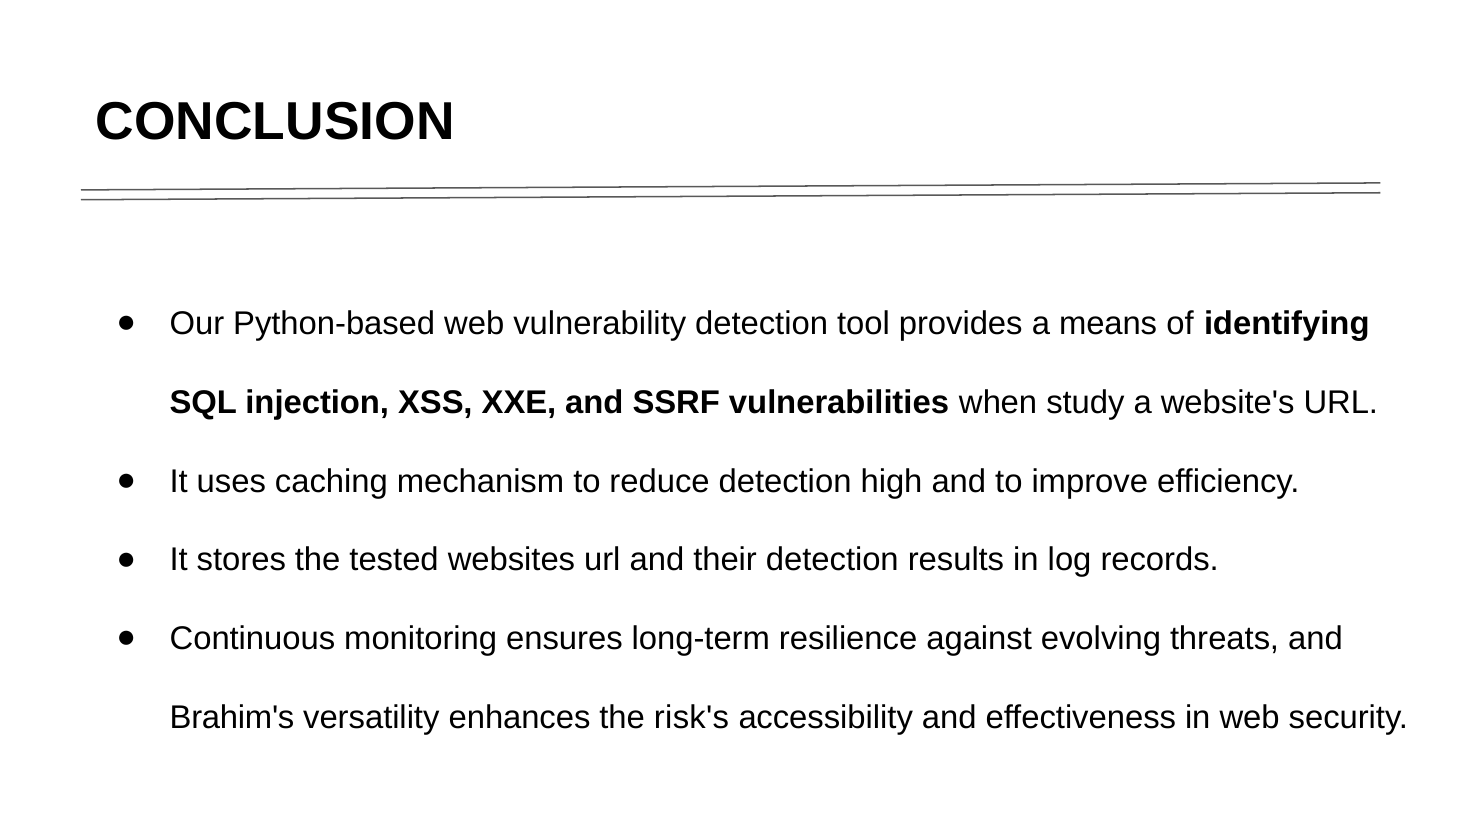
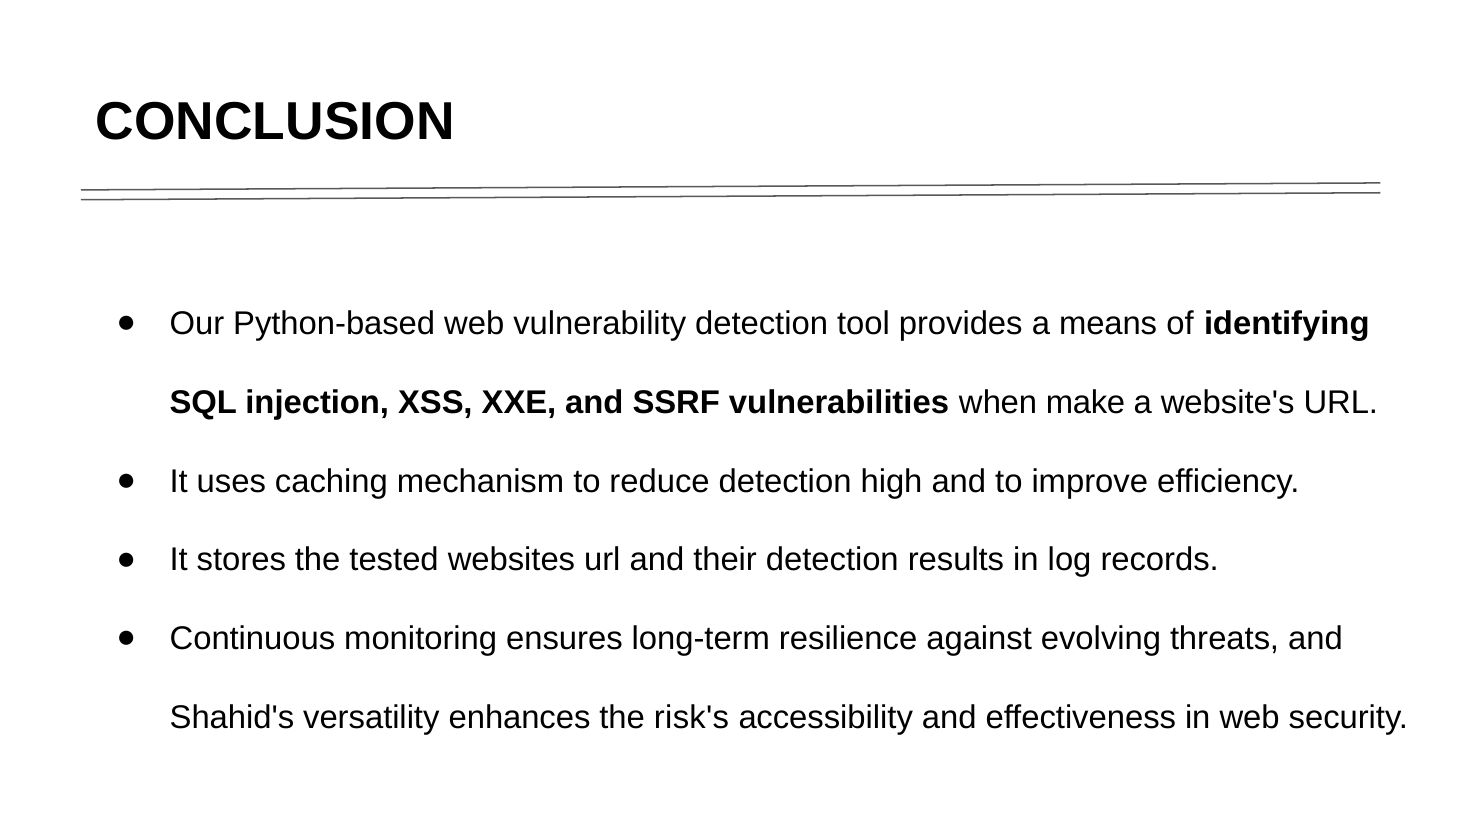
study: study -> make (1086, 403)
Brahim's: Brahim's -> Shahid's (232, 718)
